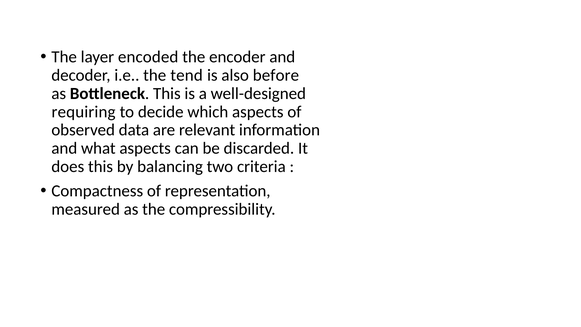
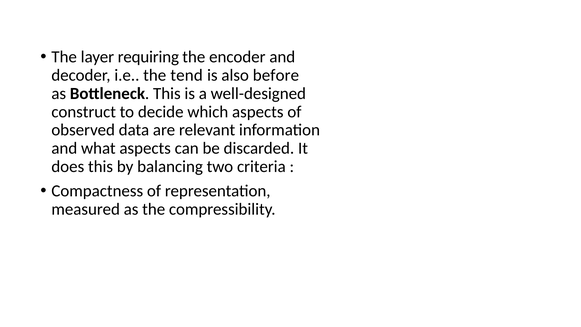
encoded: encoded -> requiring (148, 57)
requiring: requiring -> construct (84, 112)
